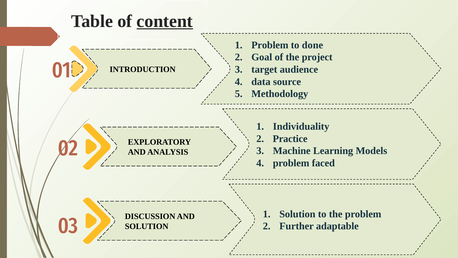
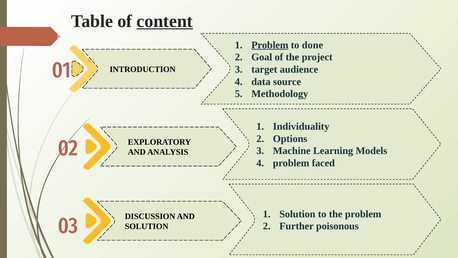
Problem underline: none -> present (270, 45)
Practice: Practice -> Options (290, 138)
adaptable: adaptable -> poisonous (337, 226)
